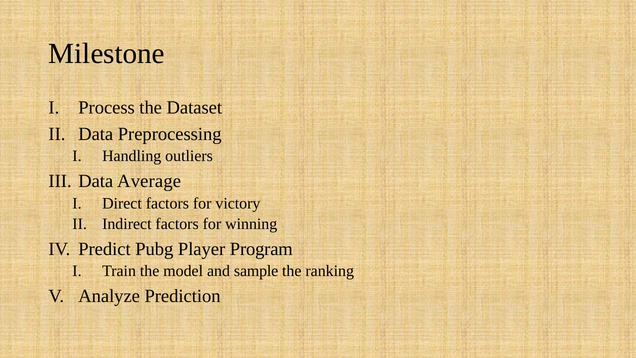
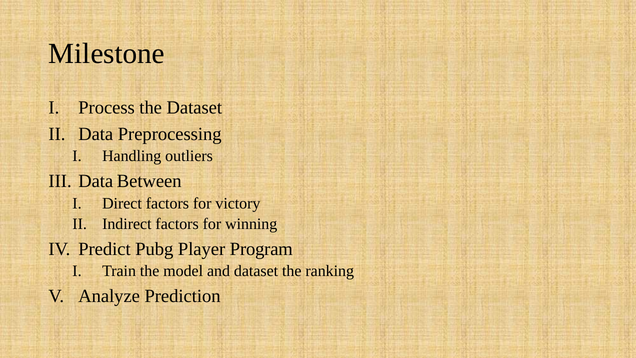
Average: Average -> Between (149, 181)
and sample: sample -> dataset (256, 271)
